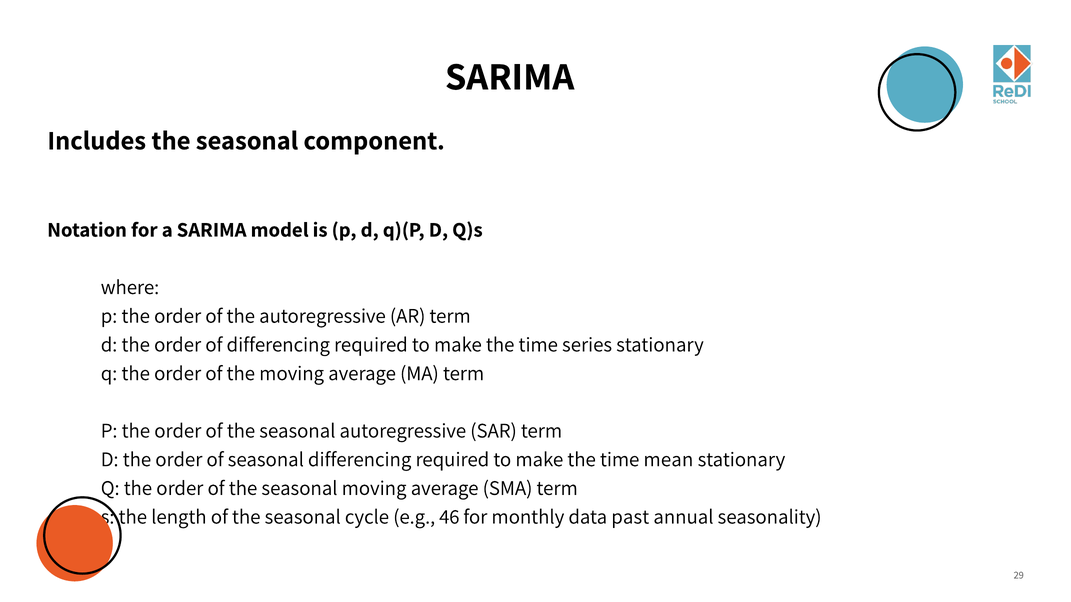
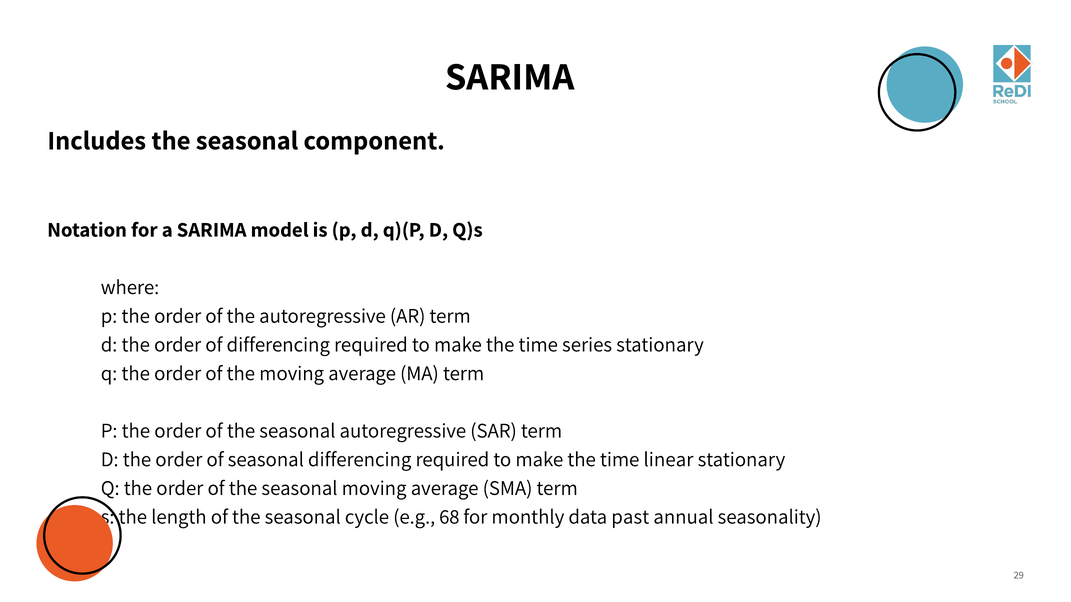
mean: mean -> linear (668, 460)
46: 46 -> 68 (449, 517)
